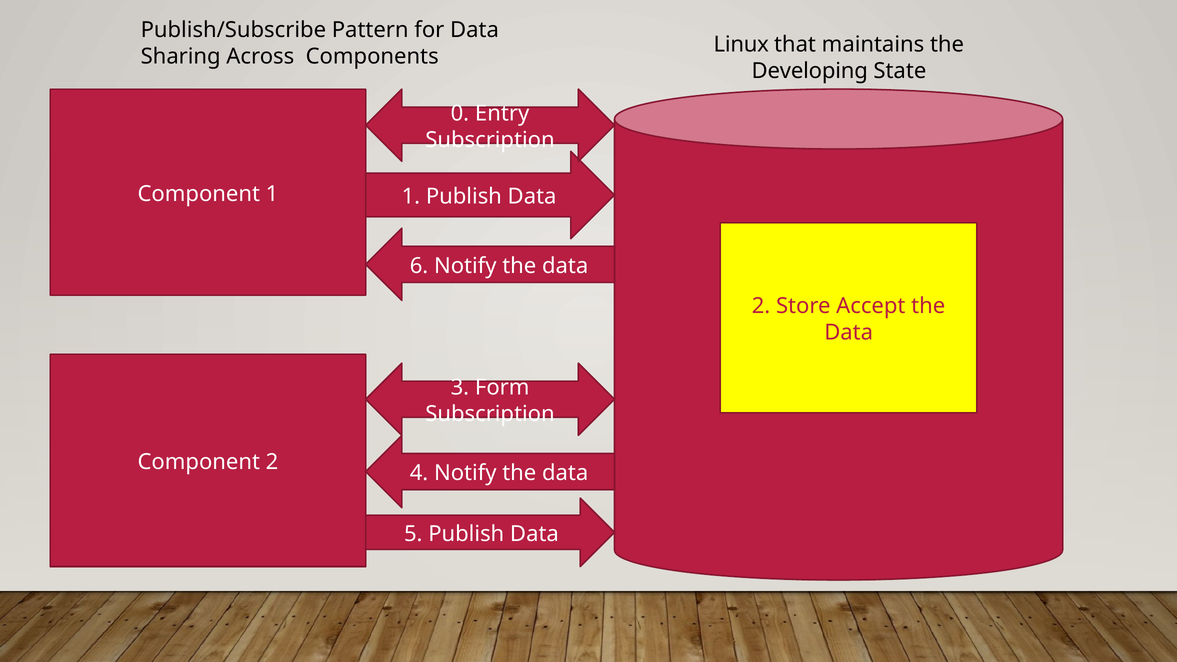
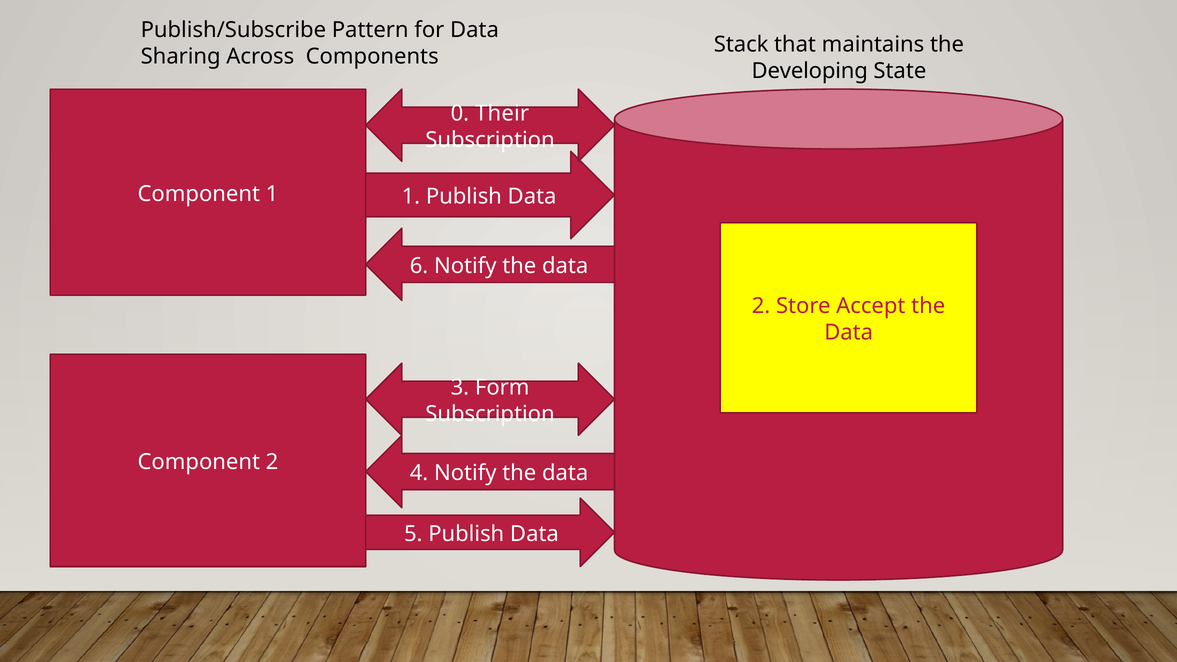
Linux: Linux -> Stack (741, 44)
Entry: Entry -> Their (502, 114)
